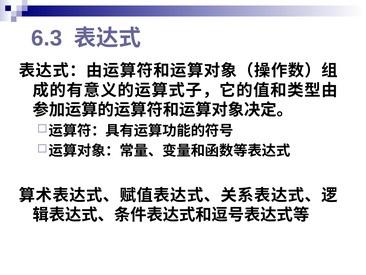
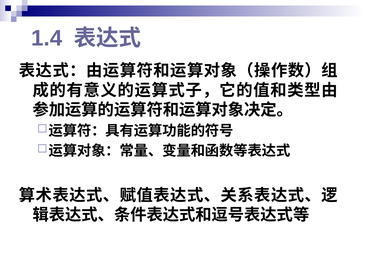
6.3: 6.3 -> 1.4 (47, 38)
